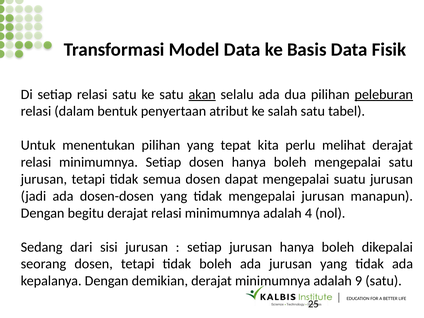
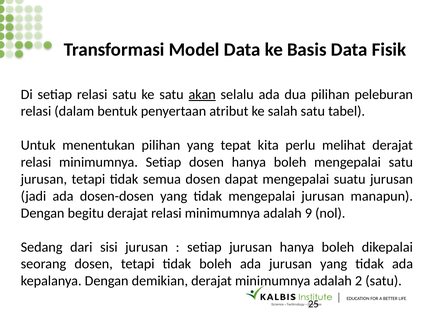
peleburan underline: present -> none (384, 94)
4: 4 -> 9 (308, 213)
9: 9 -> 2 (359, 281)
